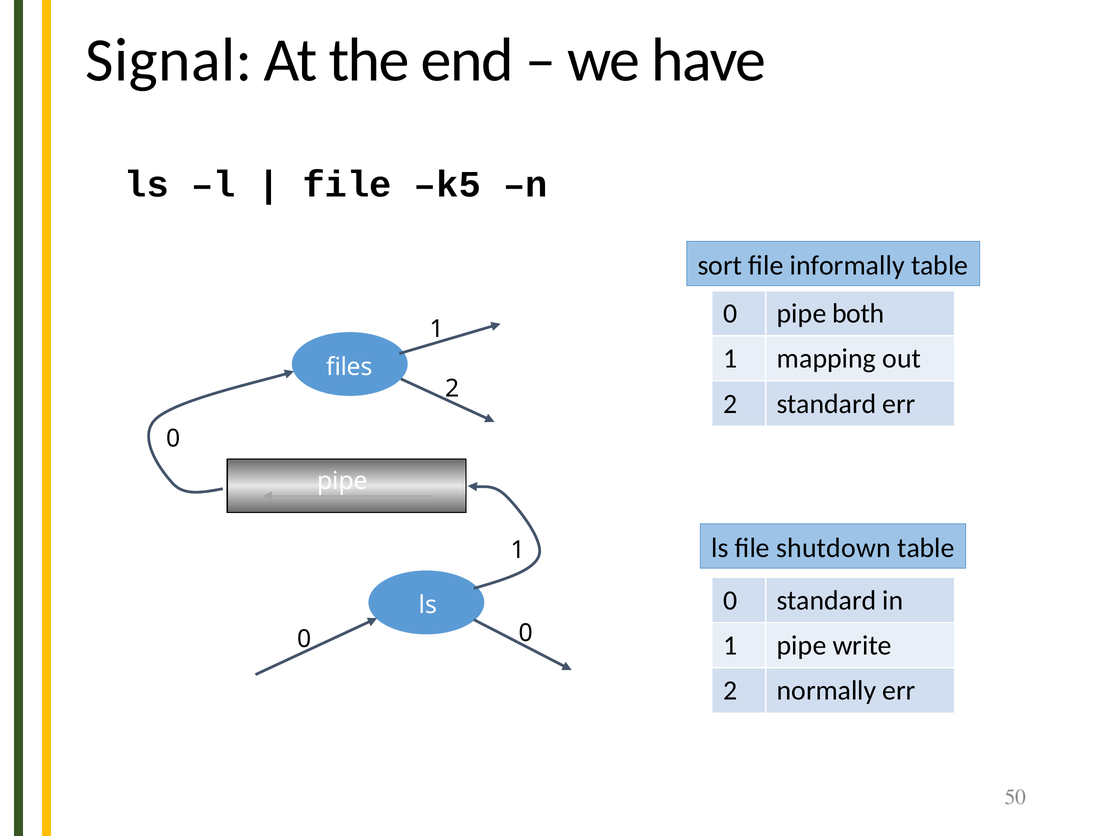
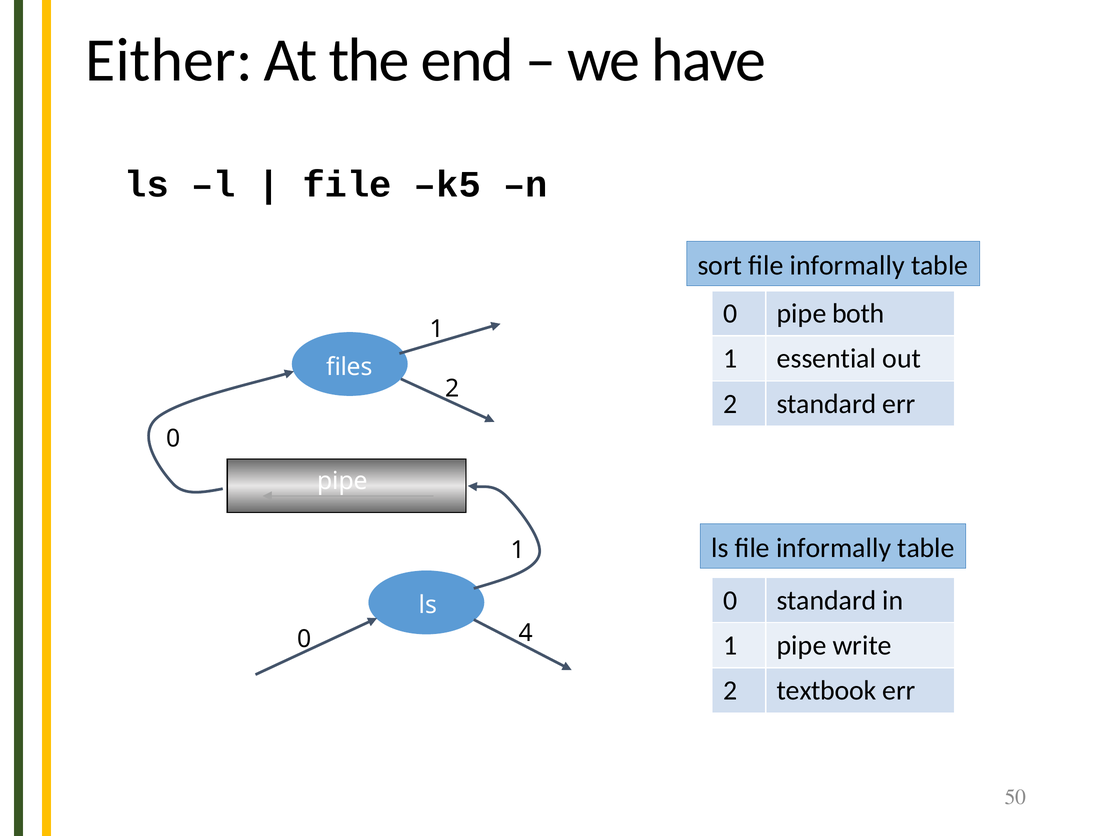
Signal: Signal -> Either (169, 60)
mapping: mapping -> essential (827, 359)
ls file shutdown: shutdown -> informally (834, 548)
0 0: 0 -> 4 (526, 633)
normally: normally -> textbook (827, 690)
